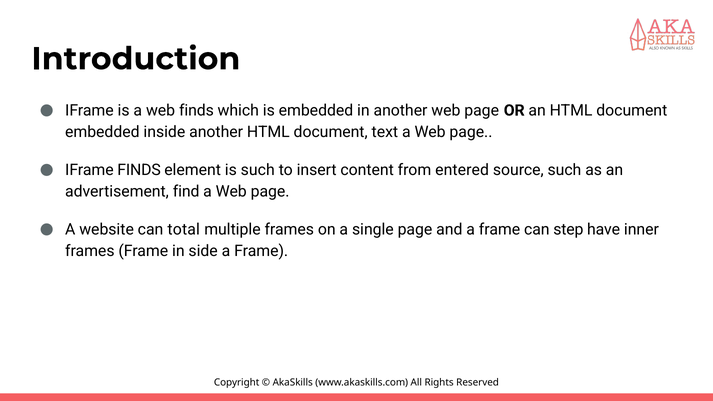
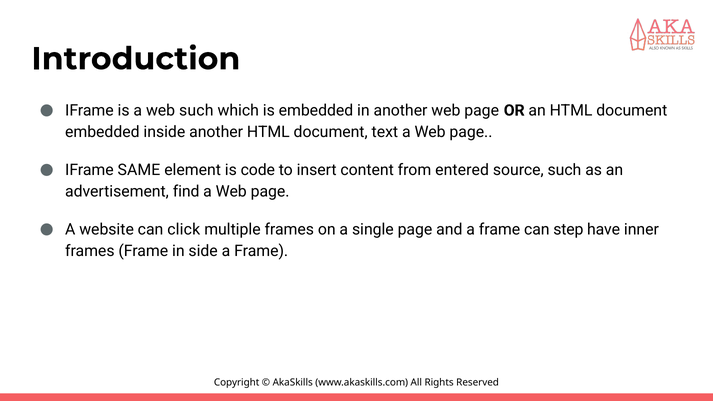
web finds: finds -> such (196, 110)
IFrame FINDS: FINDS -> SAME (139, 170)
is such: such -> code (258, 170)
total: total -> click (184, 229)
